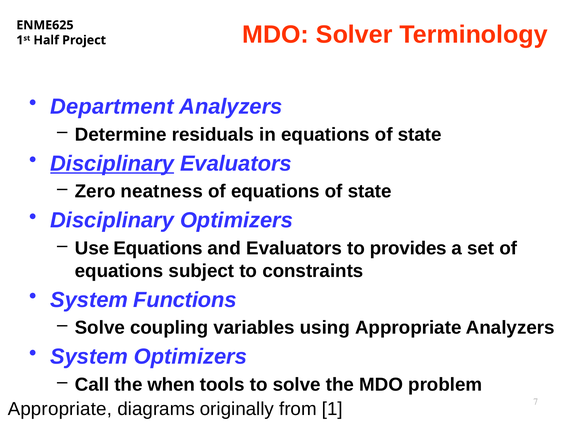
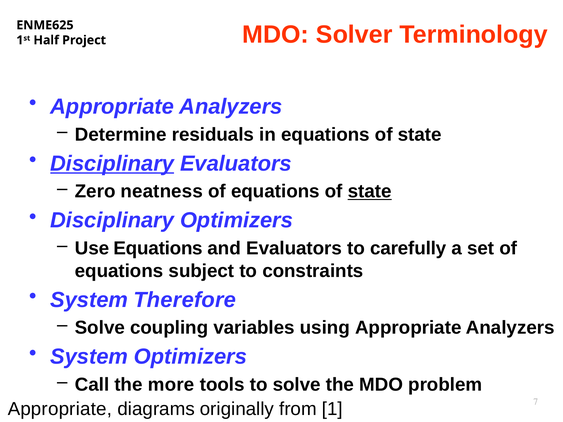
Department: Department -> Appropriate (112, 107)
state underline: none -> present (370, 192)
provides: provides -> carefully (408, 248)
Functions: Functions -> Therefore (185, 300)
when: when -> more (171, 385)
